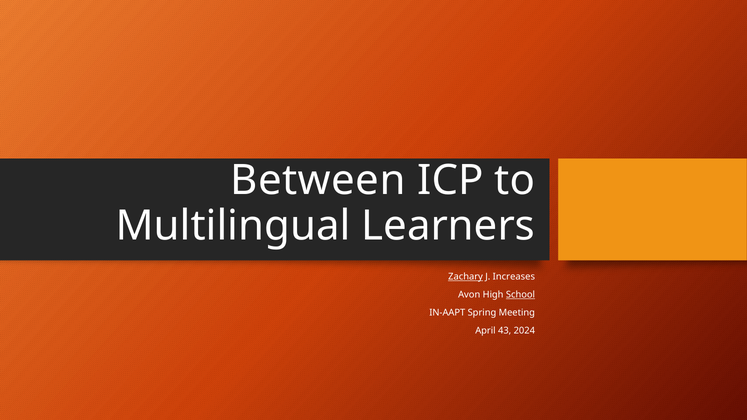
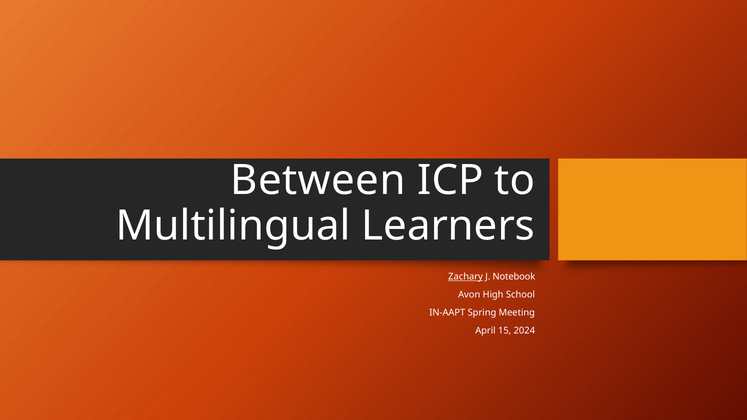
Increases: Increases -> Notebook (514, 277)
School underline: present -> none (520, 295)
43: 43 -> 15 (505, 331)
